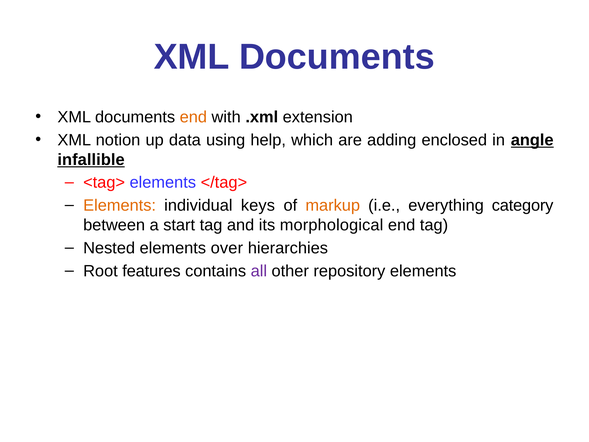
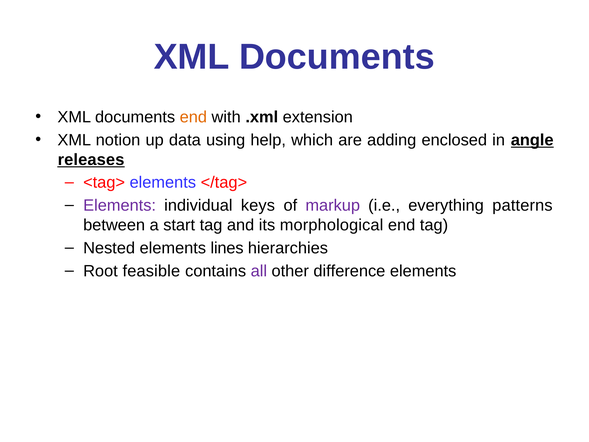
infallible: infallible -> releases (91, 160)
Elements colour: orange -> purple (120, 205)
markup colour: orange -> purple (333, 205)
category: category -> patterns (522, 205)
over: over -> lines (227, 248)
features: features -> feasible (151, 271)
repository: repository -> difference (349, 271)
